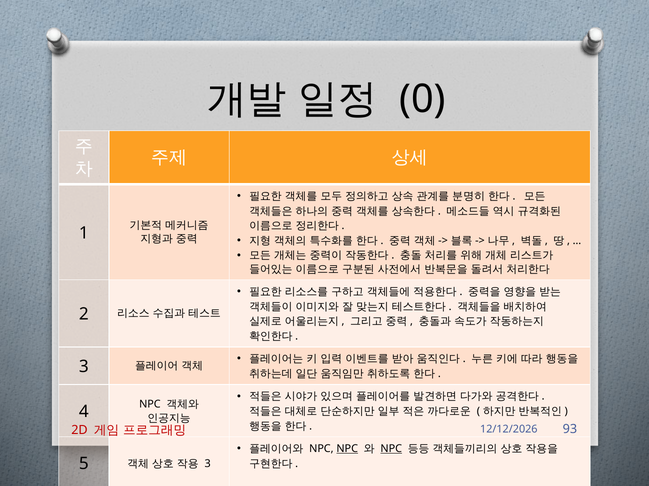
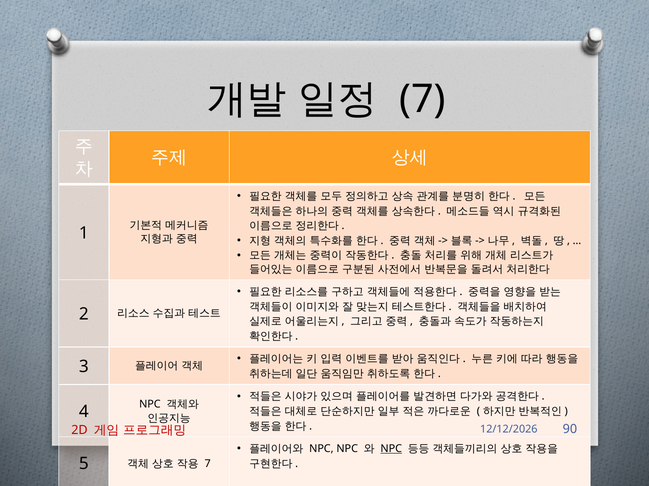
0: 0 -> 7 (422, 99)
93: 93 -> 90 (570, 430)
NPC underline: present -> none (347, 449)
3: 3 -> 7 (208, 464)
